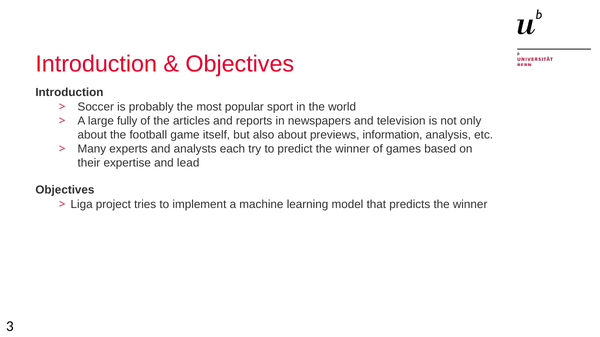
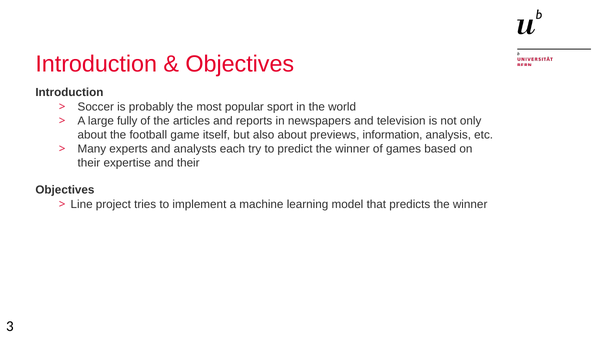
and lead: lead -> their (188, 163)
Liga: Liga -> Line (82, 205)
